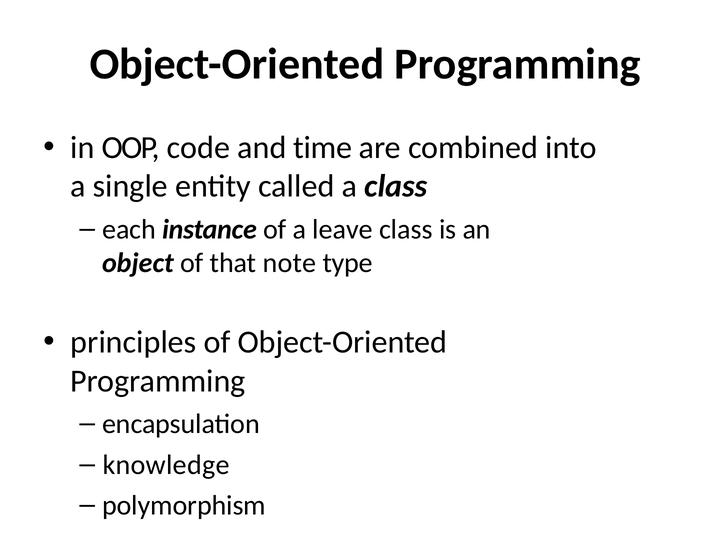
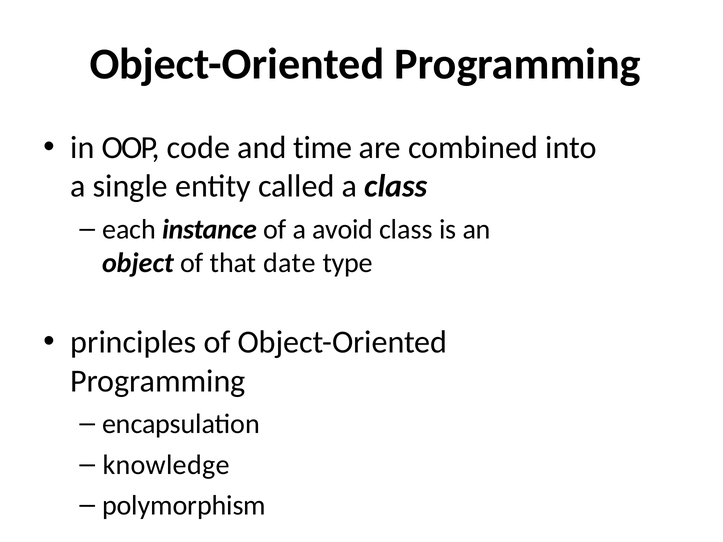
leave: leave -> avoid (343, 229)
note: note -> date (289, 263)
